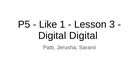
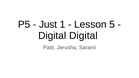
Like: Like -> Just (48, 24)
3: 3 -> 5 (112, 24)
